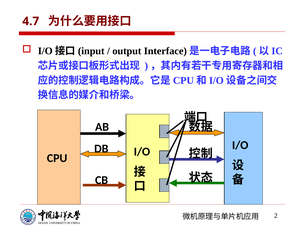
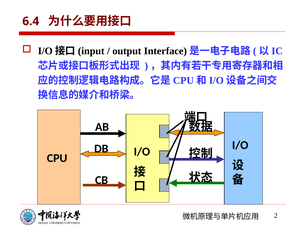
4.7: 4.7 -> 6.4 (31, 21)
